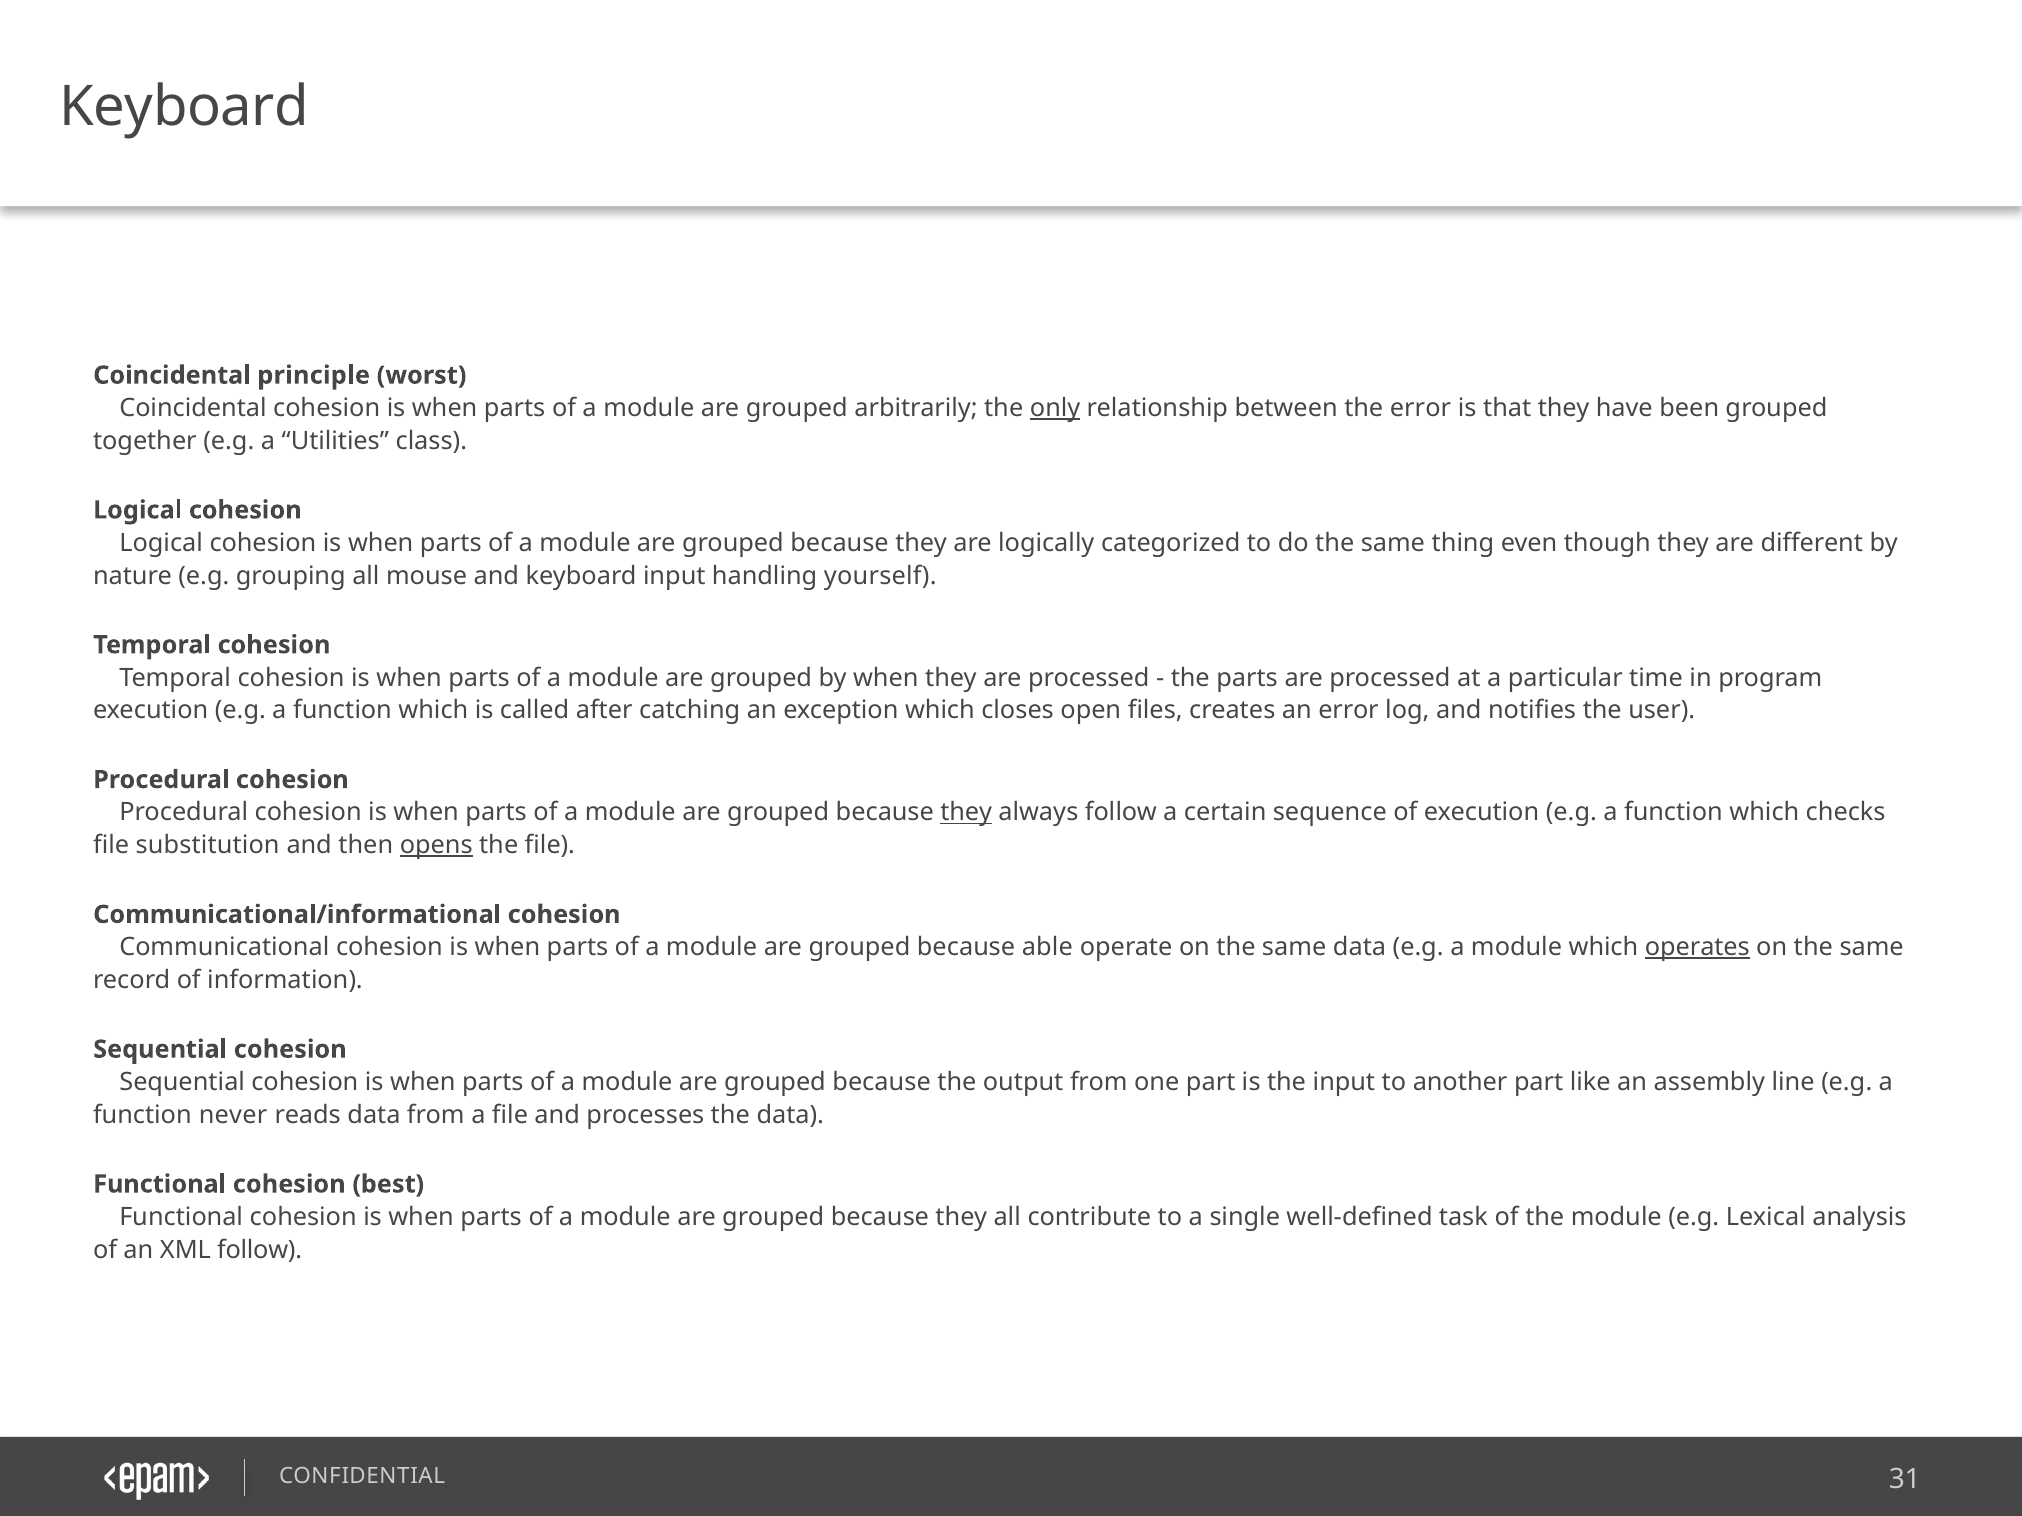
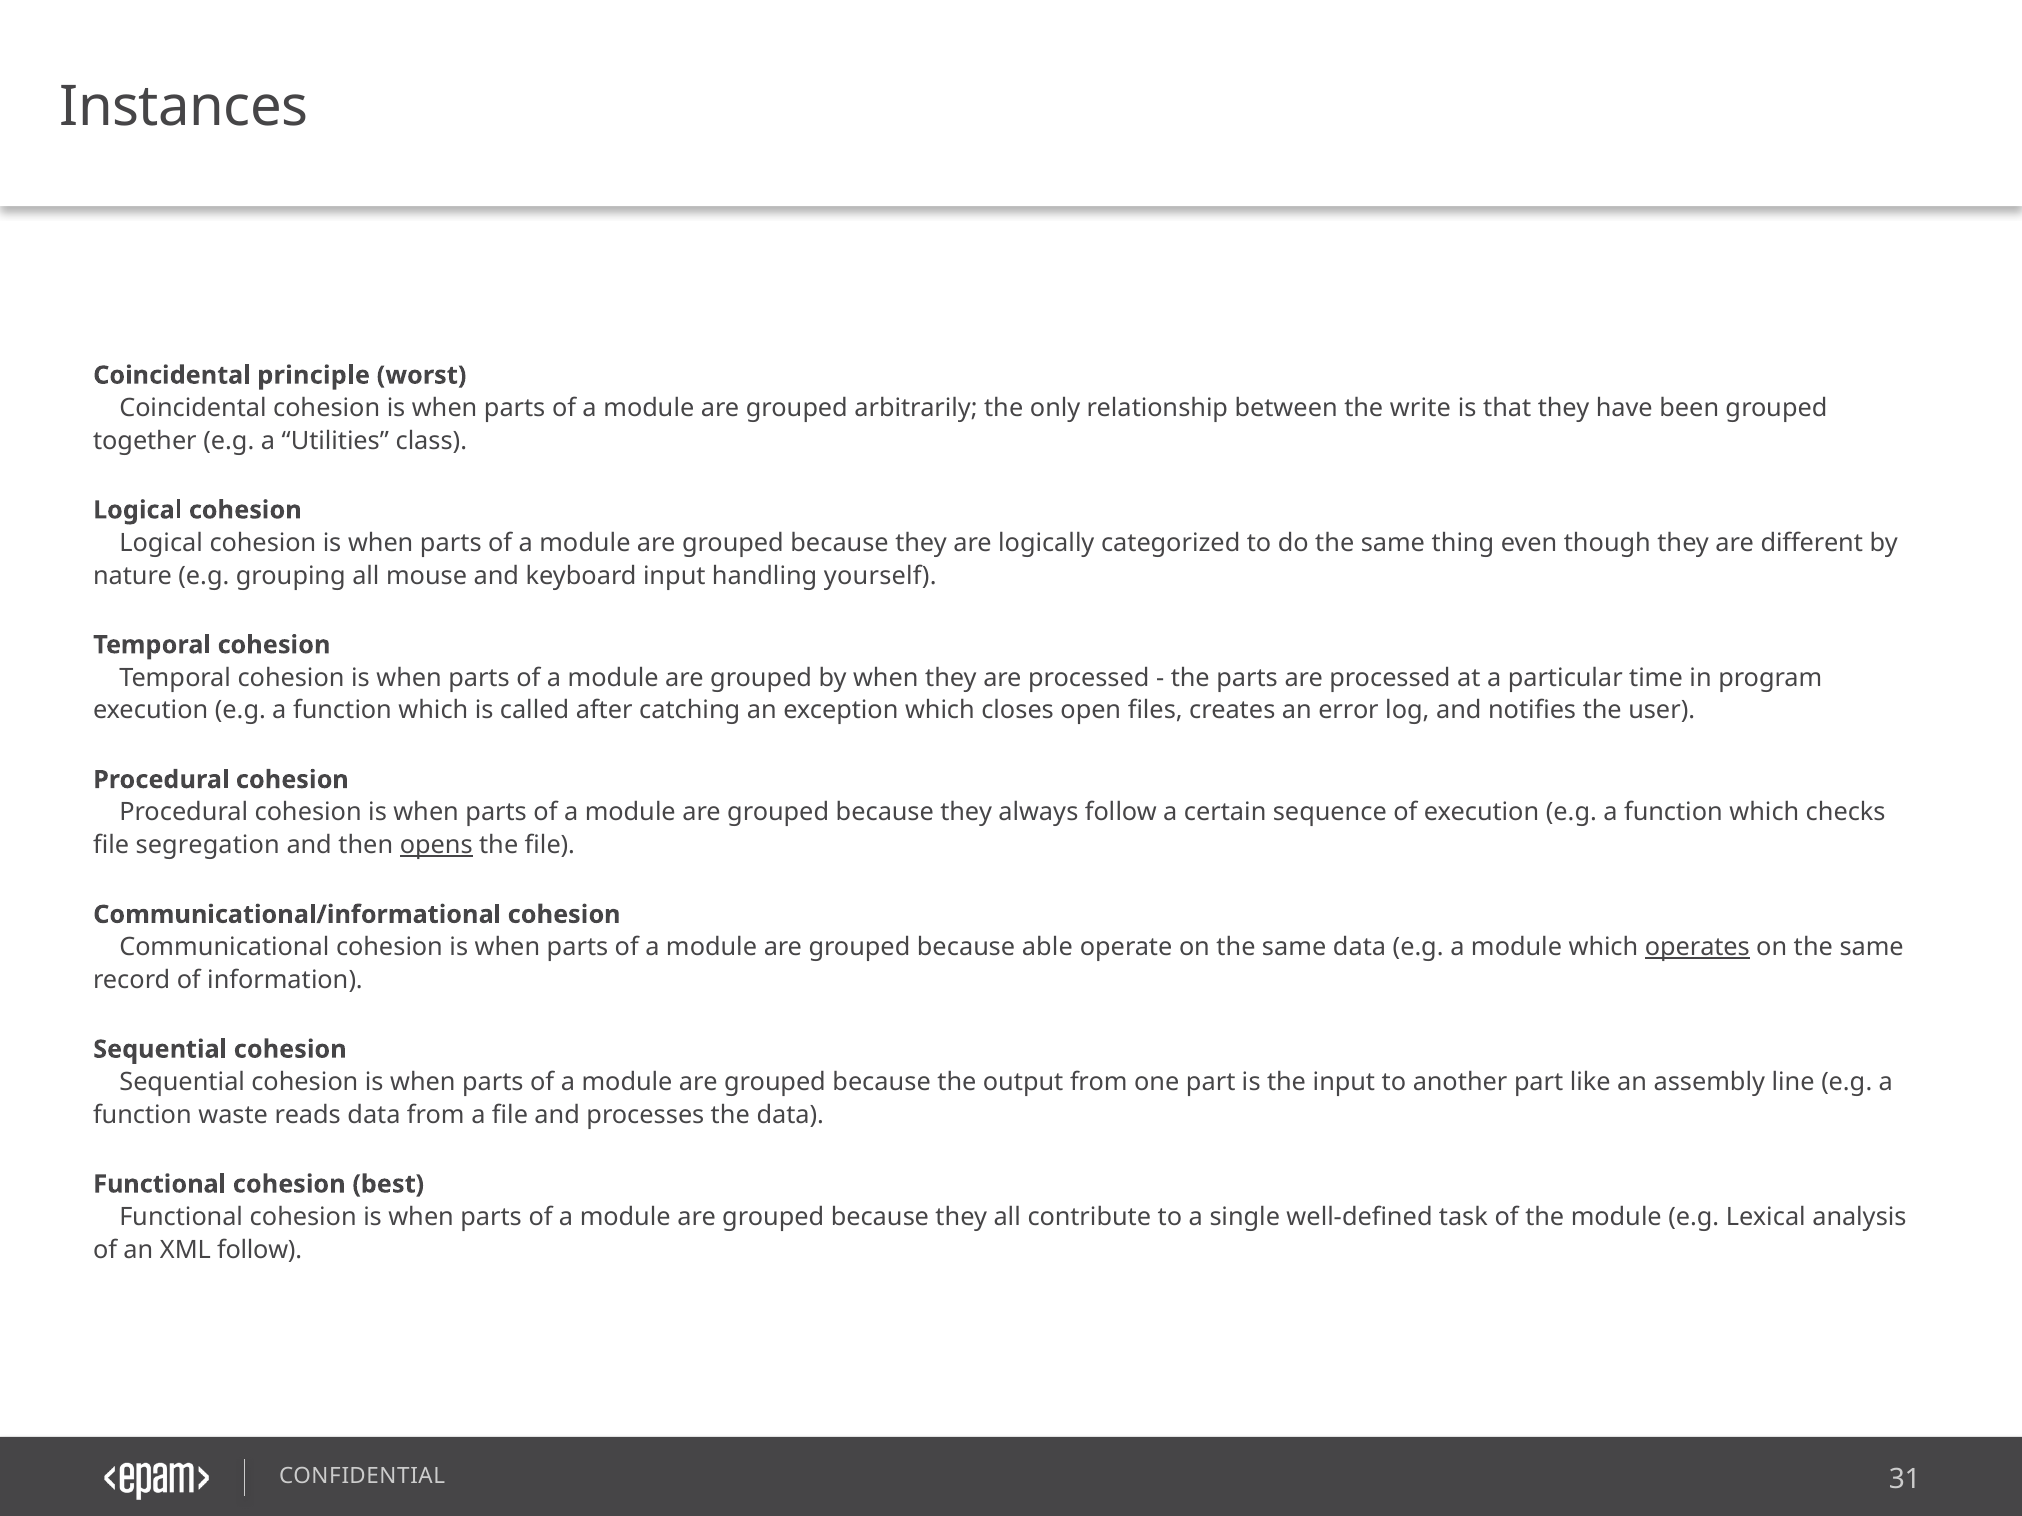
Keyboard: Keyboard -> Instances (184, 107)
only underline: present -> none (1055, 408)
the error: error -> write (1420, 408)
they underline: present -> none (966, 813)
substitution: substitution -> segregation (208, 846)
never: never -> waste (233, 1115)
